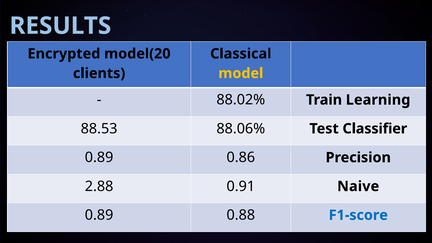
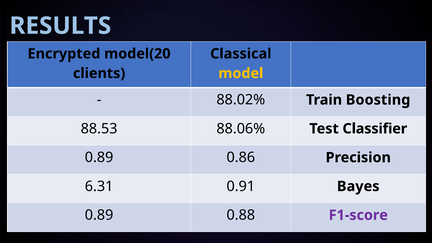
Learning: Learning -> Boosting (378, 100)
2.88: 2.88 -> 6.31 (99, 186)
Naive: Naive -> Bayes (358, 186)
F1-score colour: blue -> purple (358, 215)
